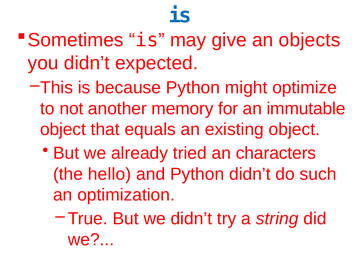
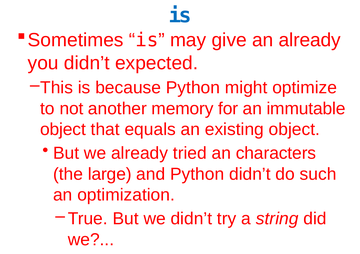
an objects: objects -> already (310, 40)
hello: hello -> large (110, 174)
